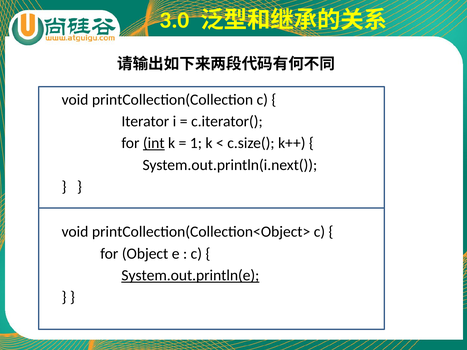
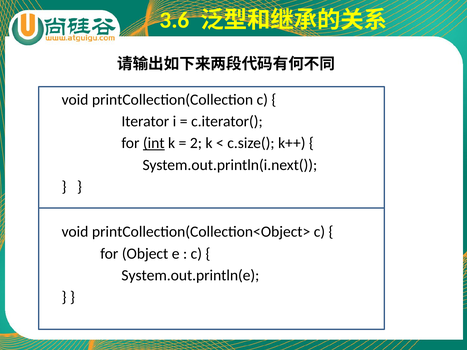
3.0: 3.0 -> 3.6 (175, 20)
1: 1 -> 2 (196, 143)
System.out.println(e underline: present -> none (190, 276)
